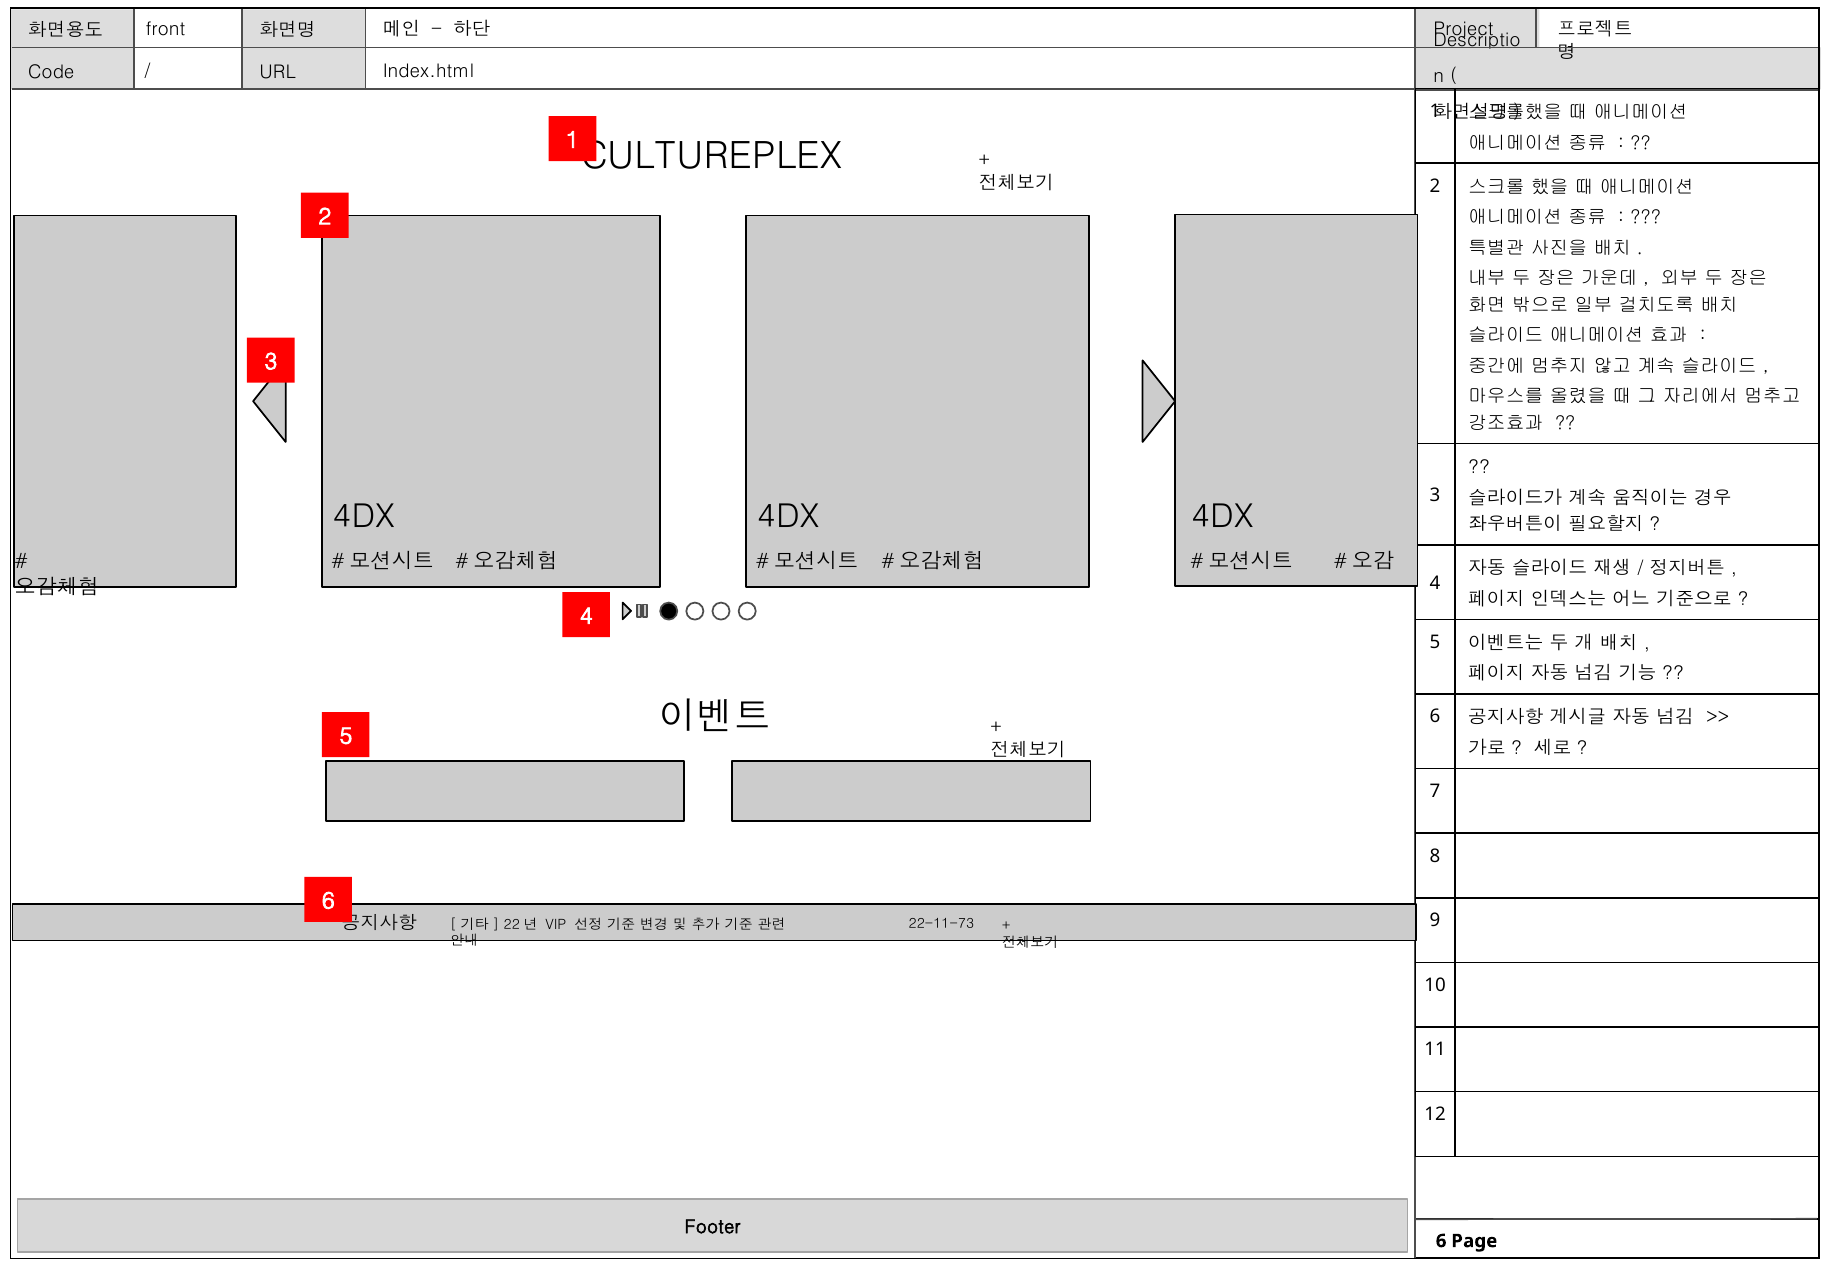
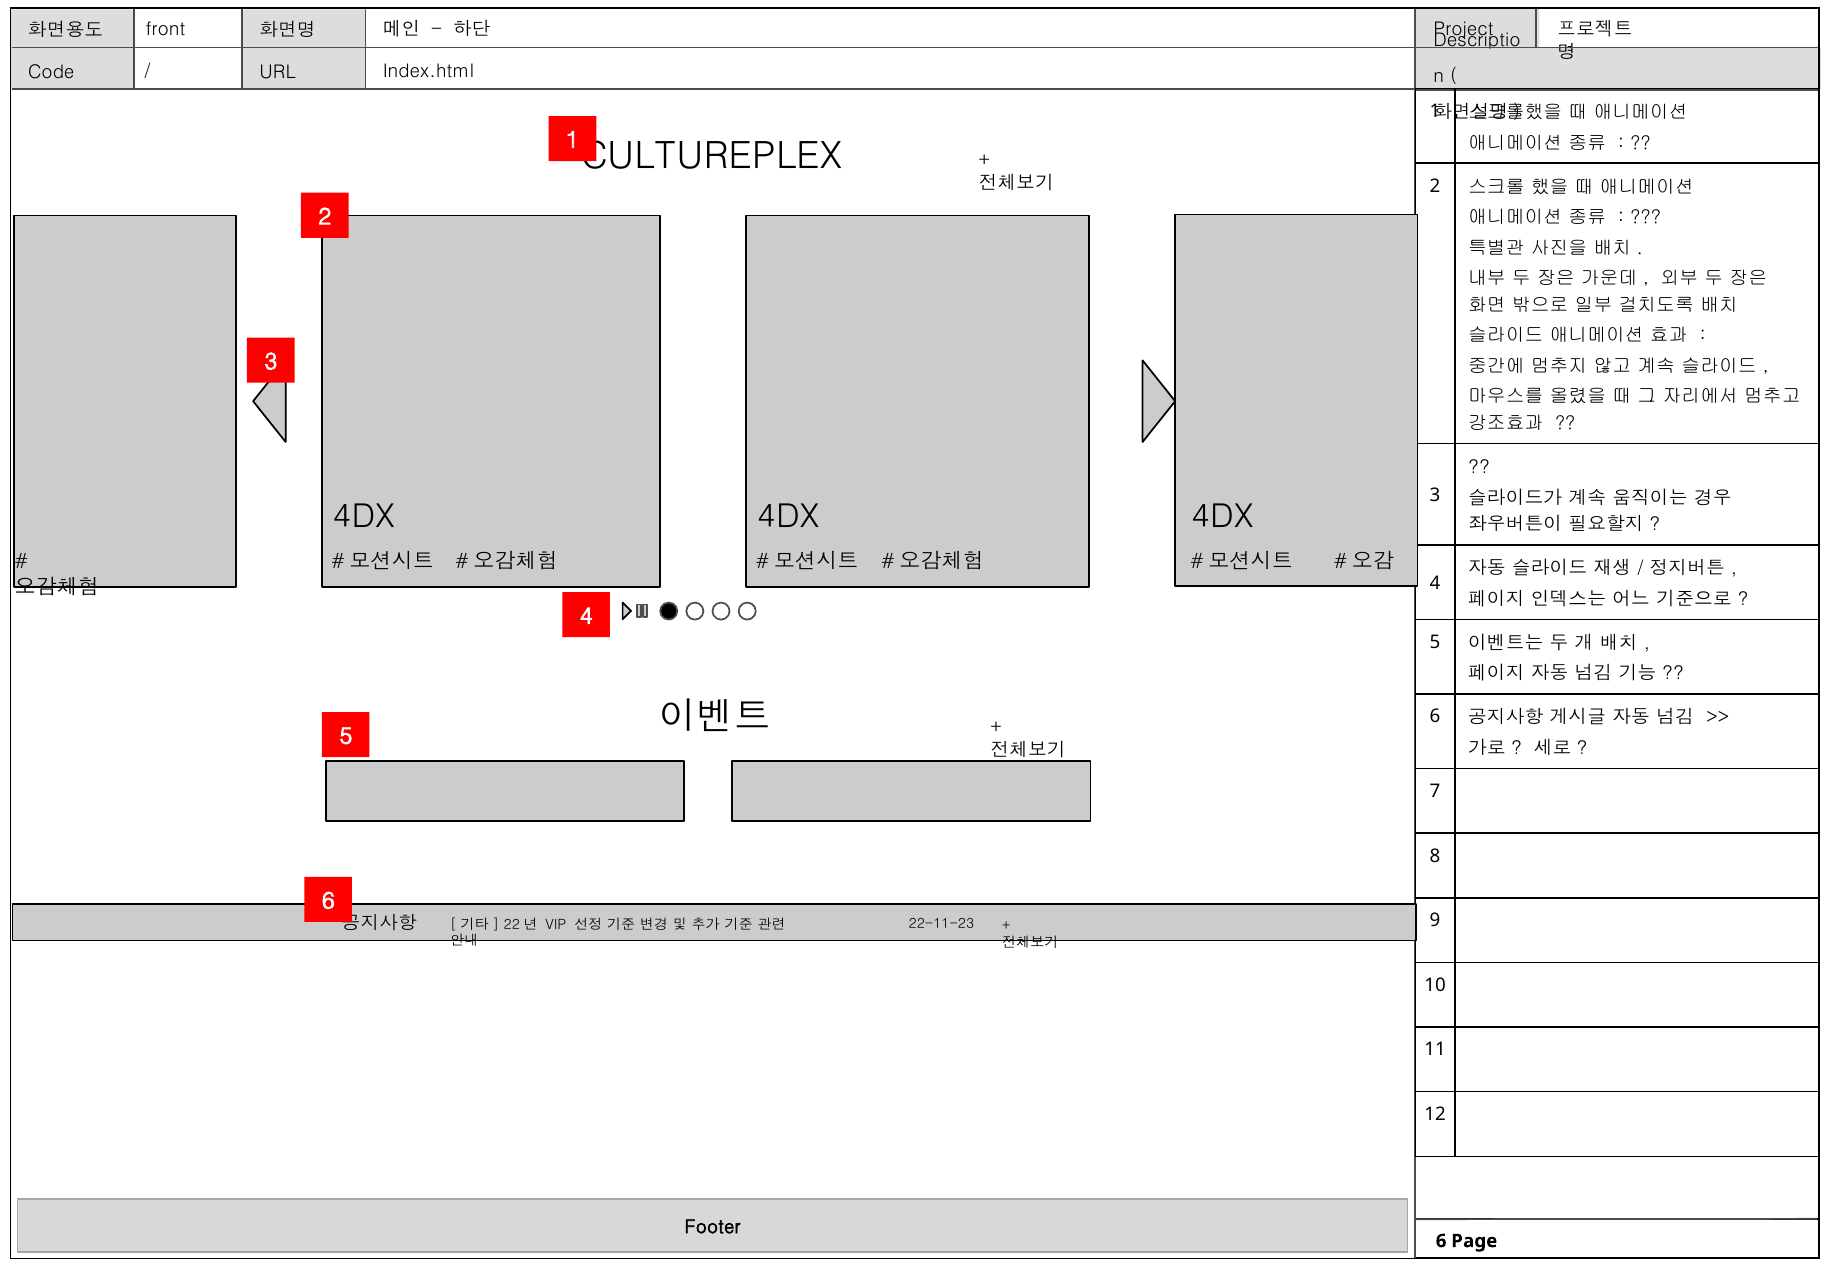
22-11-73: 22-11-73 -> 22-11-23 (941, 923)
